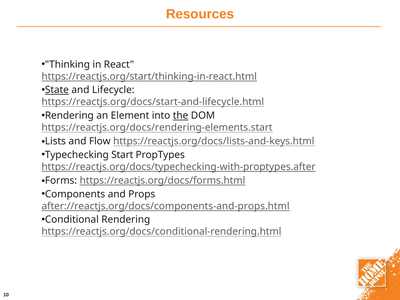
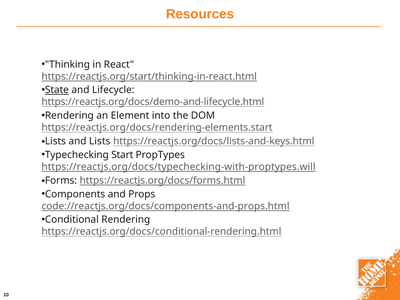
https://reactjs.org/docs/start-and-lifecycle.html: https://reactjs.org/docs/start-and-lifecycle.html -> https://reactjs.org/docs/demo-and-lifecycle.html (153, 102)
the underline: present -> none (181, 116)
and Flow: Flow -> Lists (100, 141)
https://reactjs.org/docs/typechecking-with-proptypes.after: https://reactjs.org/docs/typechecking-with-proptypes.after -> https://reactjs.org/docs/typechecking-with-proptypes.will (179, 167)
after://reactjs.org/docs/components-and-props.html: after://reactjs.org/docs/components-and-props.html -> code://reactjs.org/docs/components-and-props.html (166, 206)
